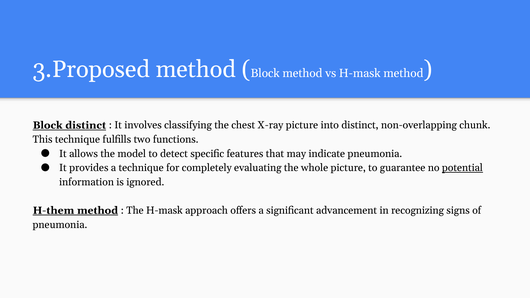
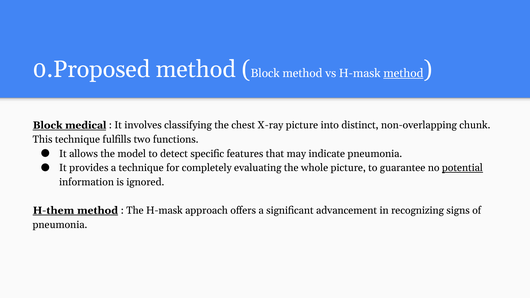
3.Proposed: 3.Proposed -> 0.Proposed (91, 70)
method underline: none -> present (403, 73)
Block distinct: distinct -> medical (86, 125)
